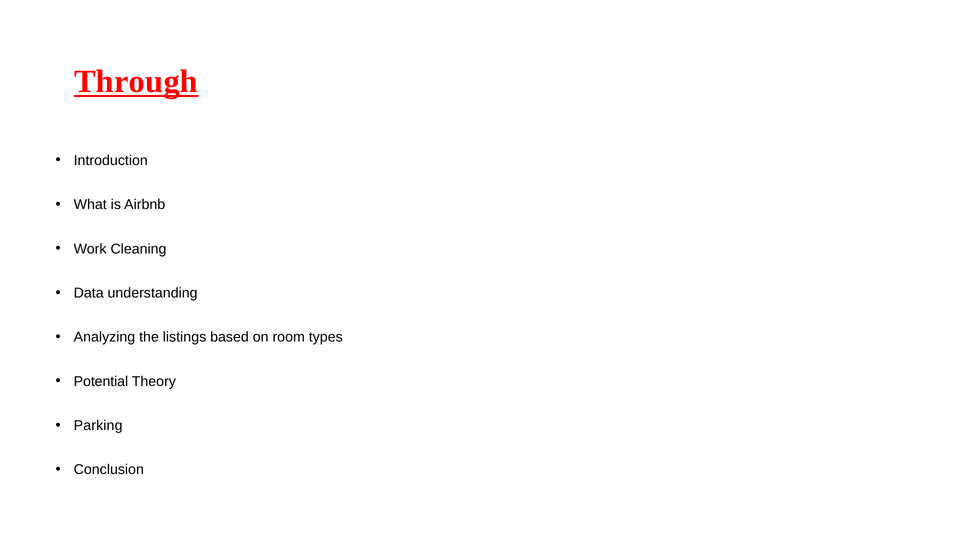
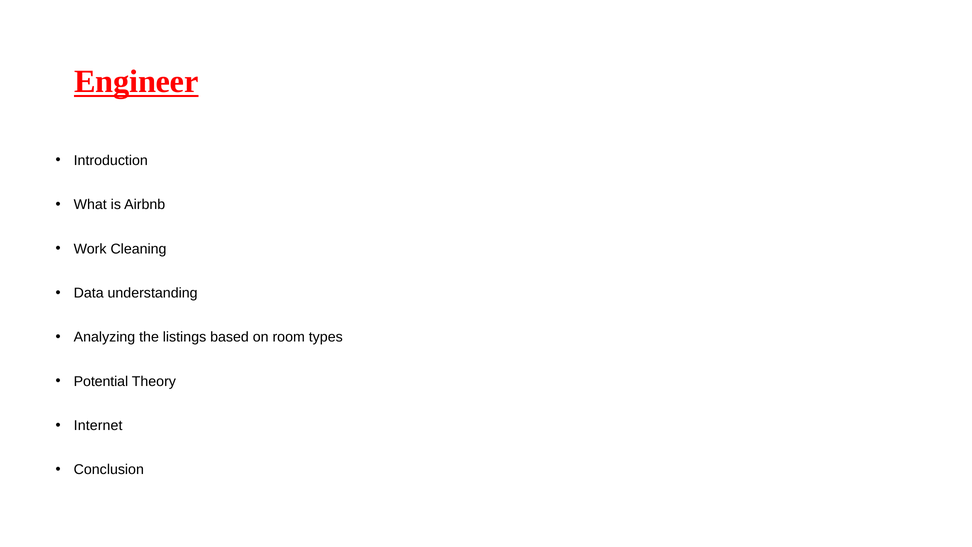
Through: Through -> Engineer (136, 82)
Parking: Parking -> Internet (98, 425)
